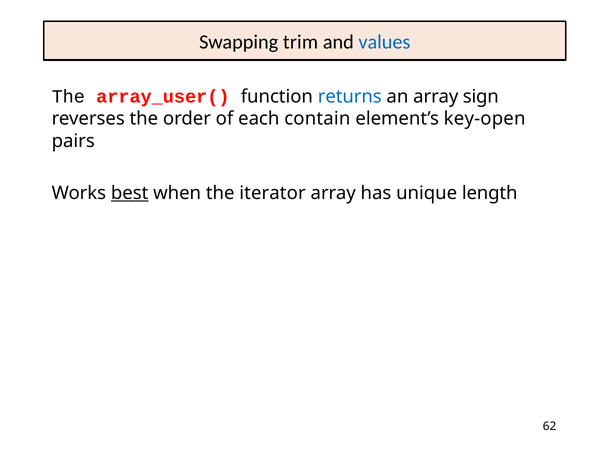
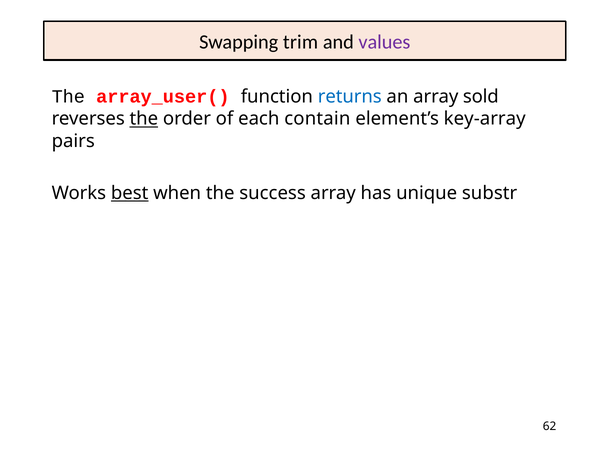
values colour: blue -> purple (384, 42)
sign: sign -> sold (481, 97)
the underline: none -> present (144, 119)
key-open: key-open -> key-array (485, 119)
iterator: iterator -> success (273, 193)
length: length -> substr (490, 193)
